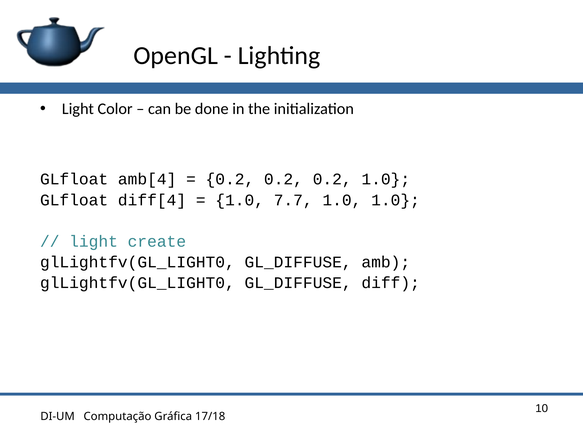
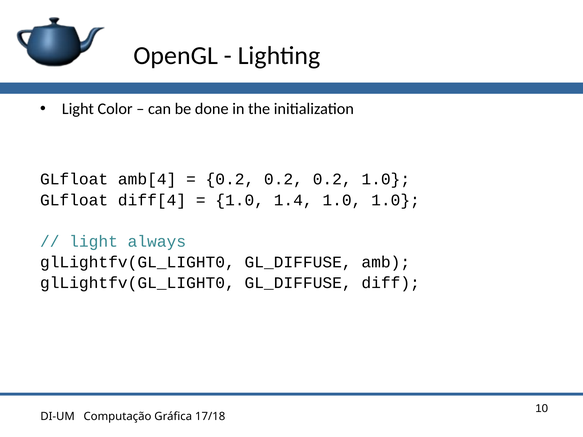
7.7: 7.7 -> 1.4 (293, 200)
create: create -> always (157, 242)
